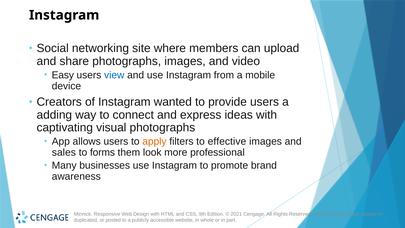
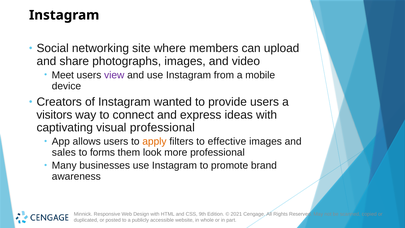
Easy: Easy -> Meet (63, 75)
view colour: blue -> purple (114, 75)
adding: adding -> visitors (54, 115)
visual photographs: photographs -> professional (162, 127)
